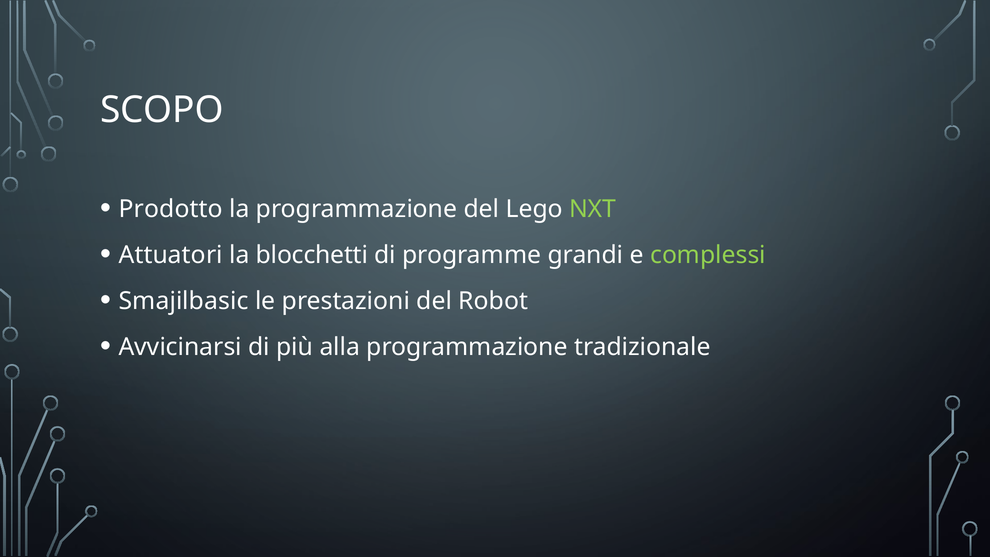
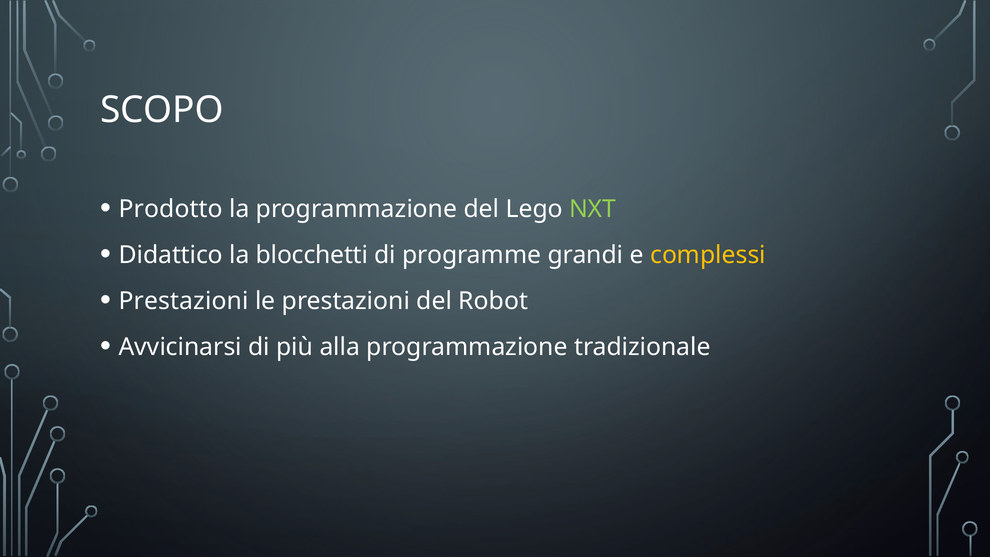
Attuatori: Attuatori -> Didattico (171, 255)
complessi colour: light green -> yellow (708, 255)
Smajilbasic: Smajilbasic -> Prestazioni (184, 301)
